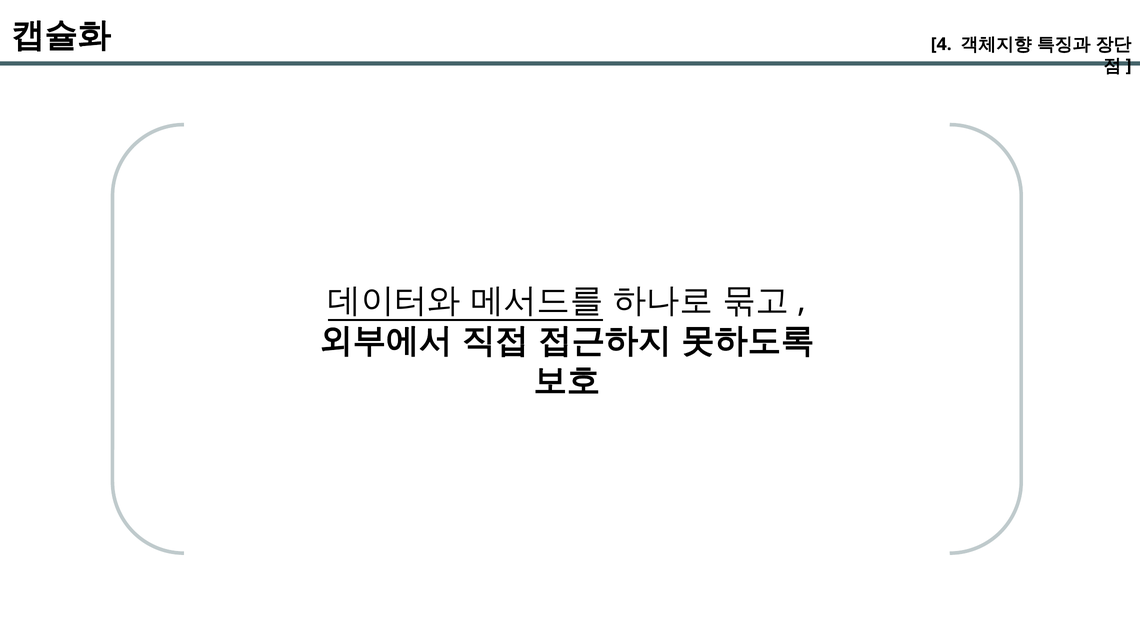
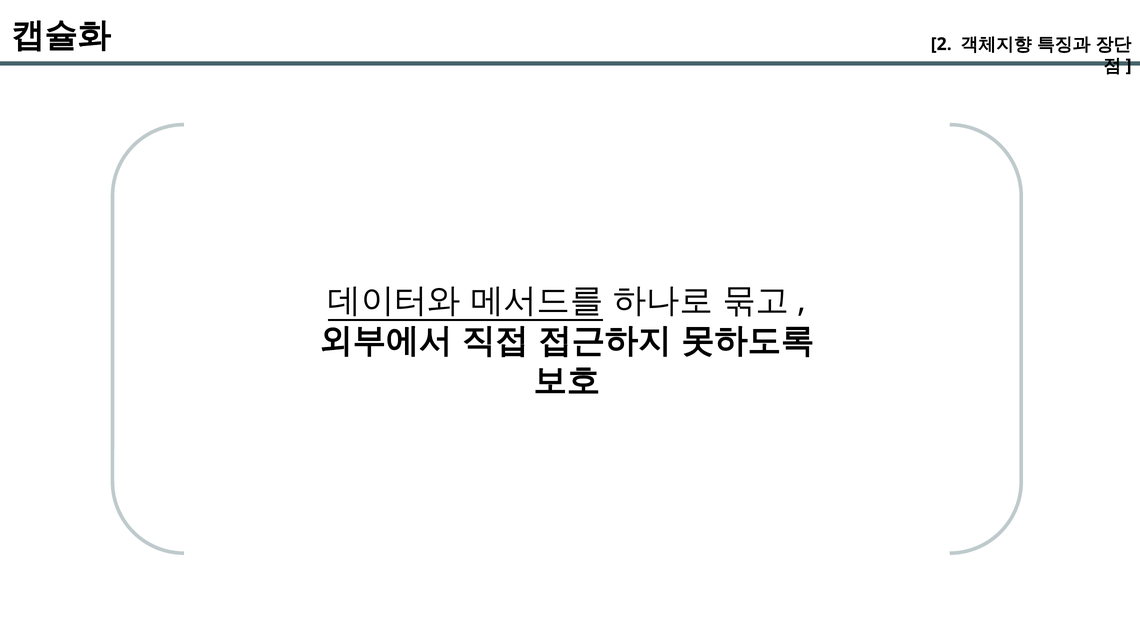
4: 4 -> 2 (941, 44)
